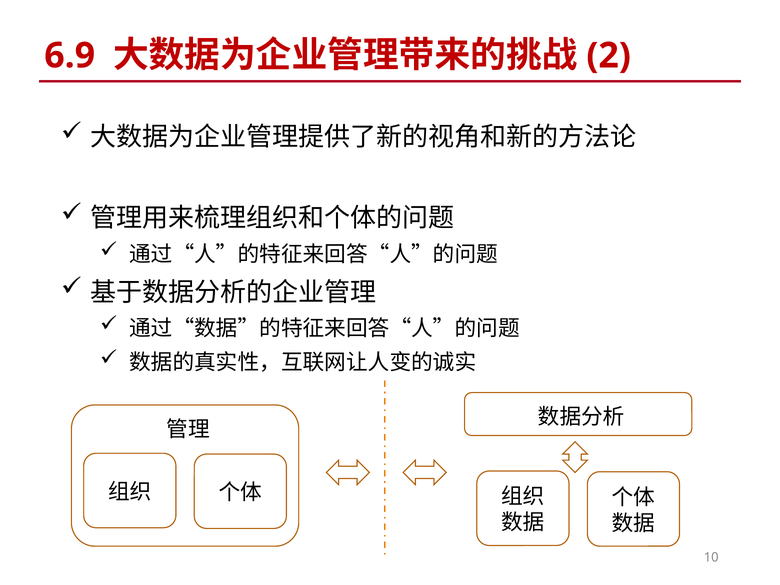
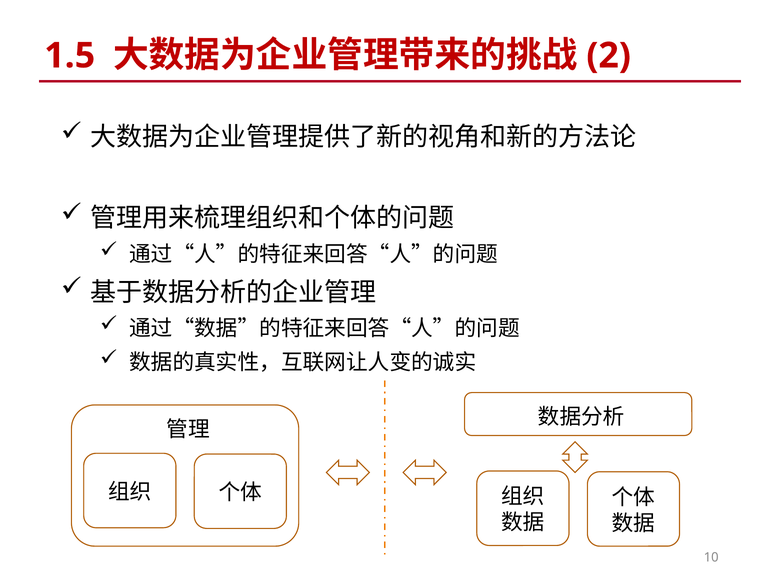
6.9: 6.9 -> 1.5 (70, 56)
